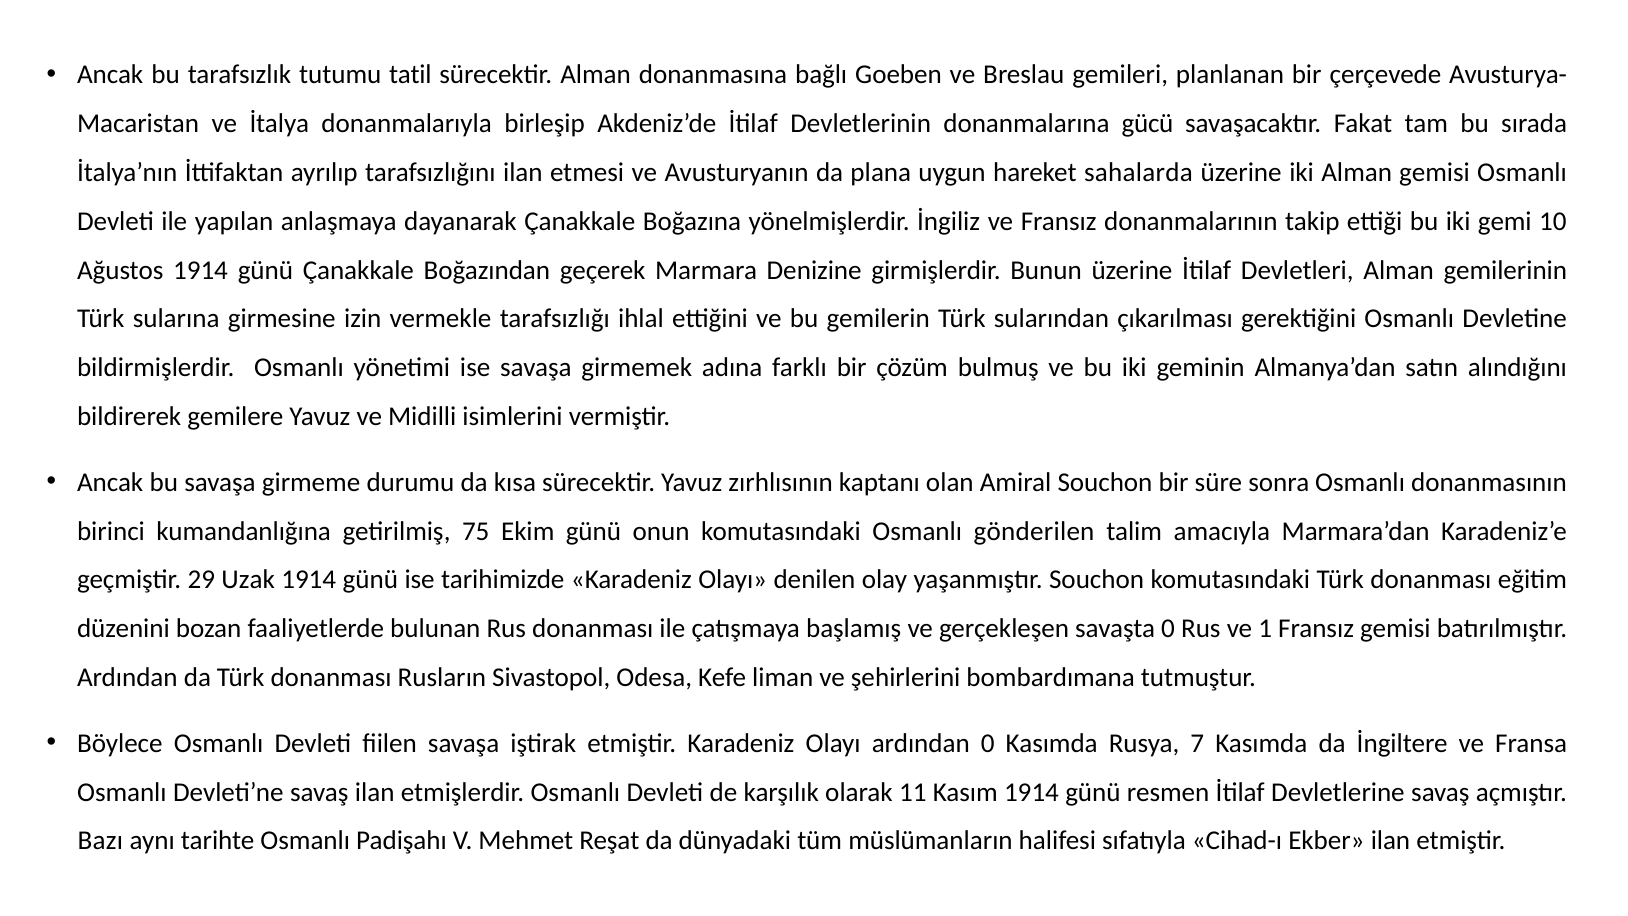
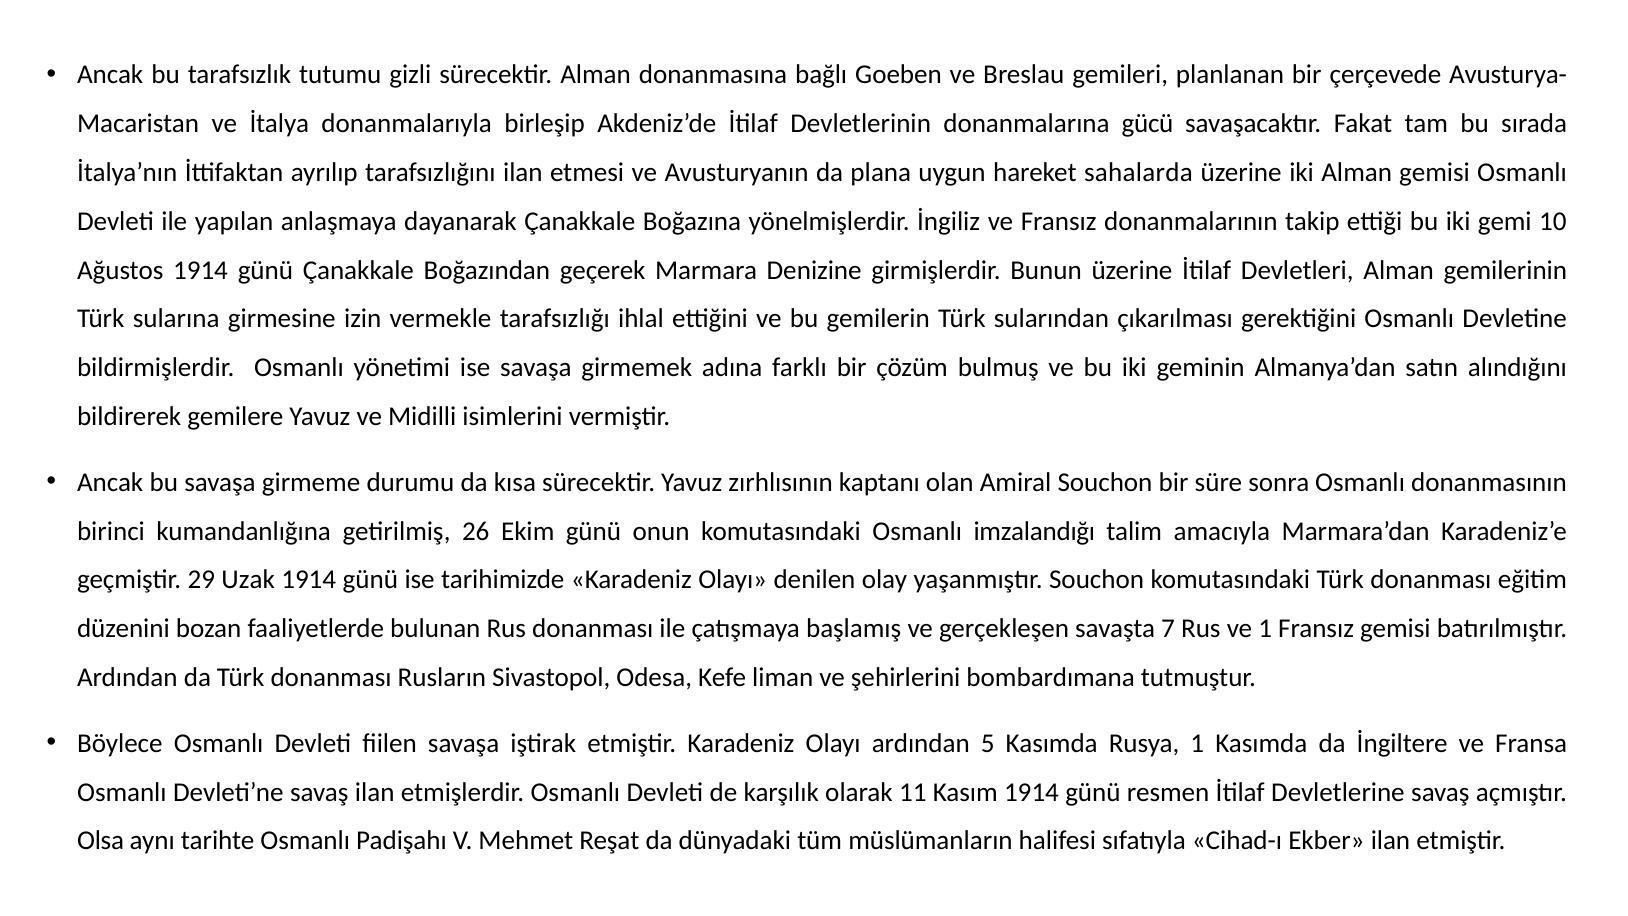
tatil: tatil -> gizli (410, 75)
75: 75 -> 26 (476, 531)
gönderilen: gönderilen -> imzalandığı (1034, 531)
savaşta 0: 0 -> 7 (1168, 629)
ardından 0: 0 -> 5 (988, 743)
Rusya 7: 7 -> 1 (1197, 743)
Bazı: Bazı -> Olsa (101, 841)
